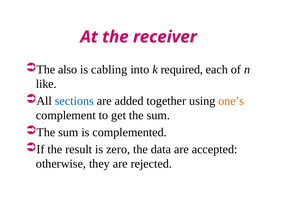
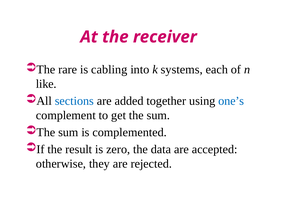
also: also -> rare (68, 70)
required: required -> systems (182, 70)
one’s colour: orange -> blue (231, 101)
